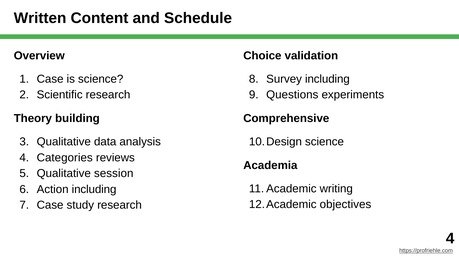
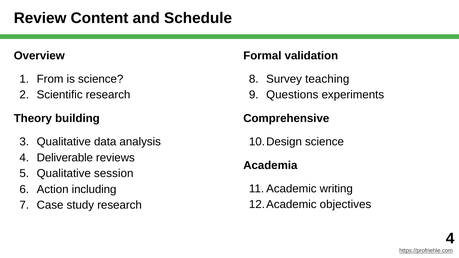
Written: Written -> Review (40, 18)
Choice: Choice -> Formal (262, 56)
Case: Case -> From (50, 79)
Survey including: including -> teaching (327, 79)
Categories: Categories -> Deliverable (65, 158)
